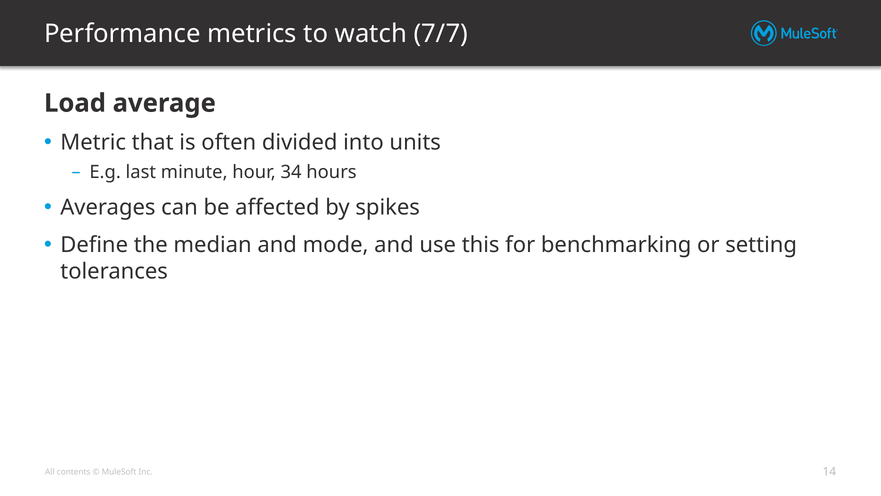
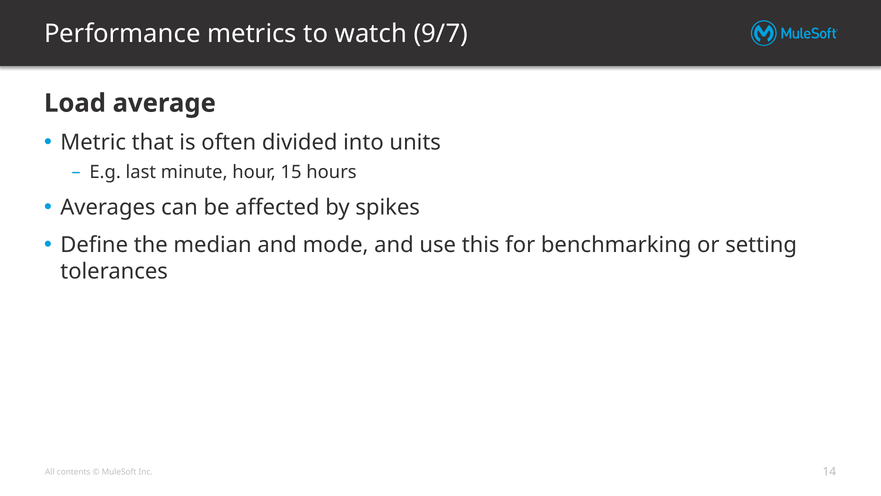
7/7: 7/7 -> 9/7 (441, 34)
34: 34 -> 15 (291, 172)
